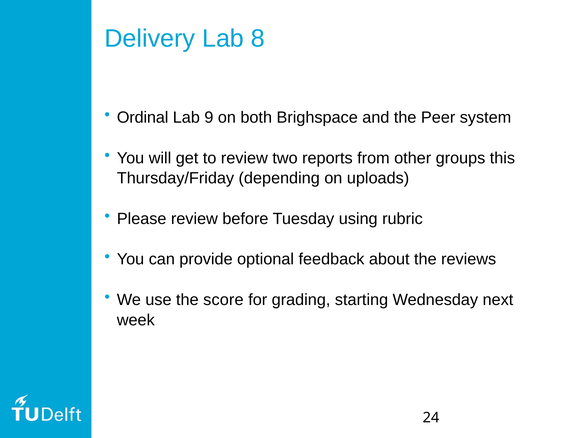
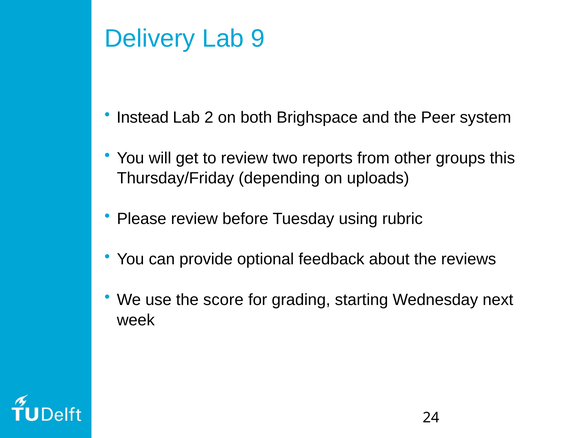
8: 8 -> 9 (258, 39)
Ordinal: Ordinal -> Instead (143, 117)
9: 9 -> 2 (209, 117)
